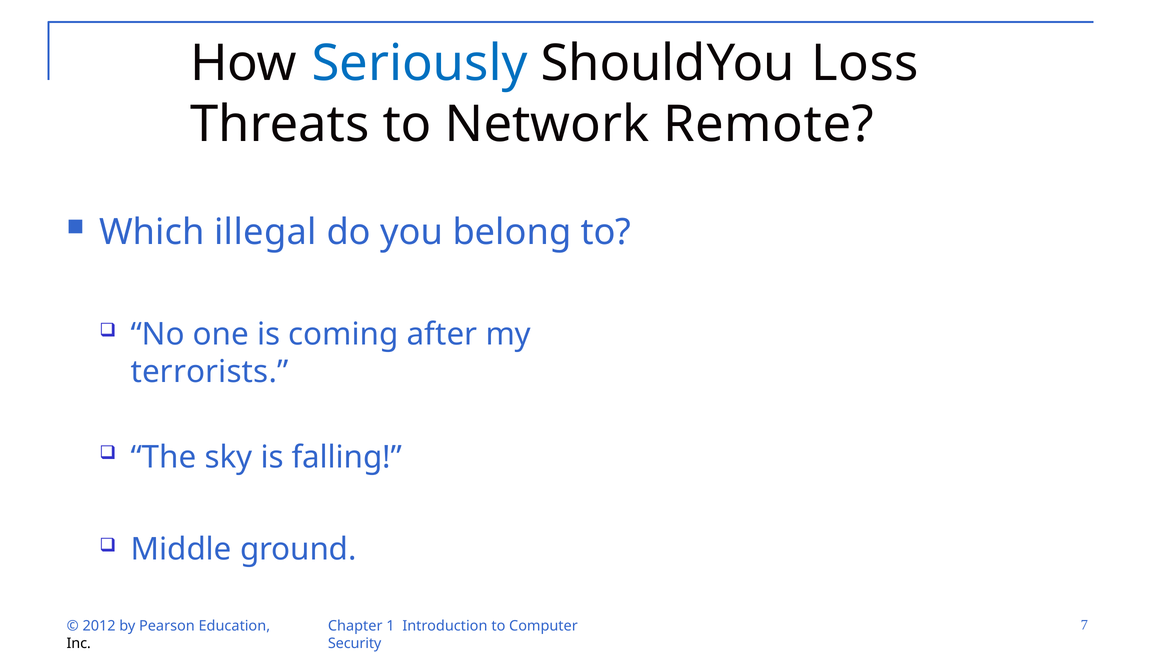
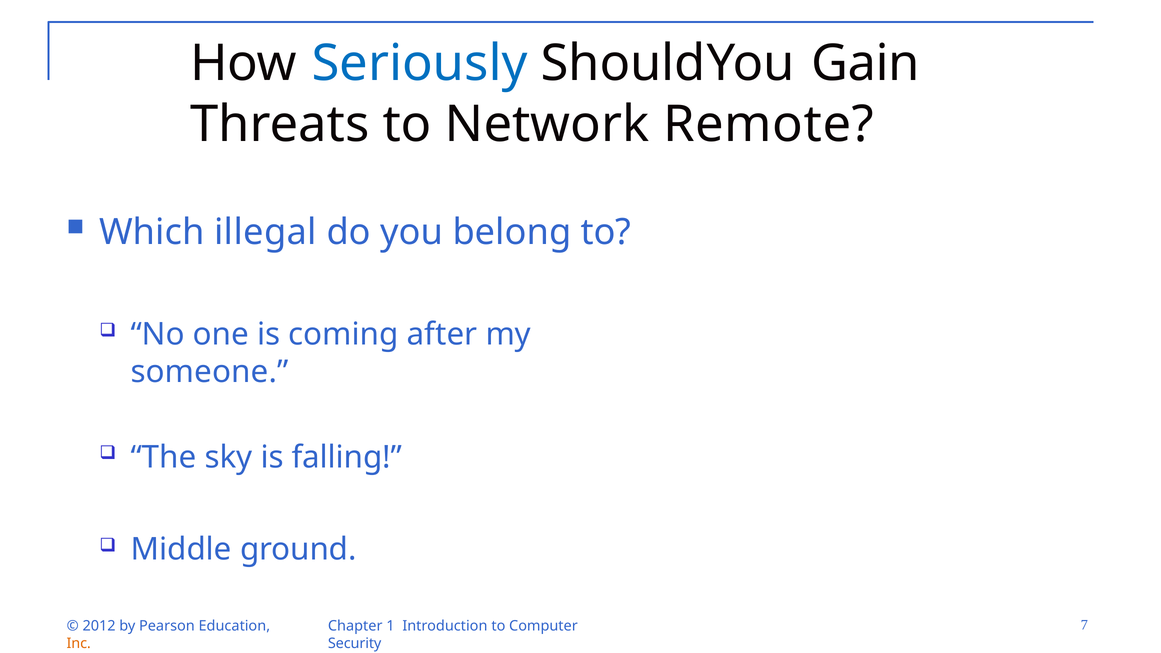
Loss: Loss -> Gain (865, 63)
terrorists: terrorists -> someone (209, 372)
Inc colour: black -> orange (79, 643)
